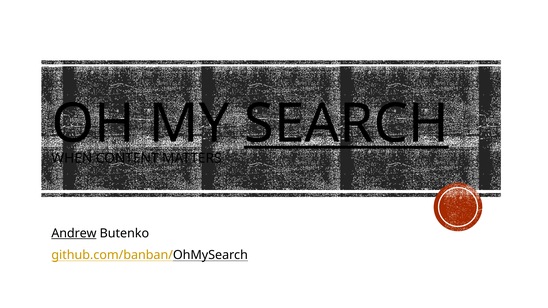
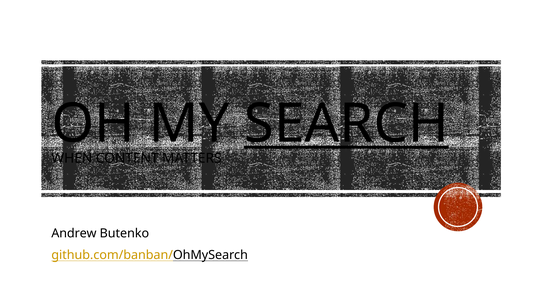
Andrew underline: present -> none (74, 233)
